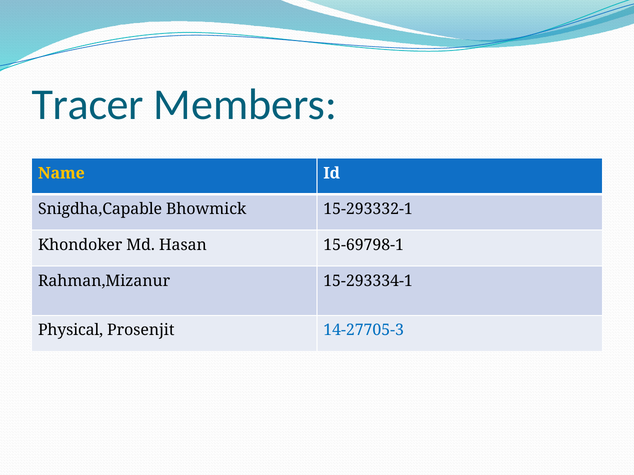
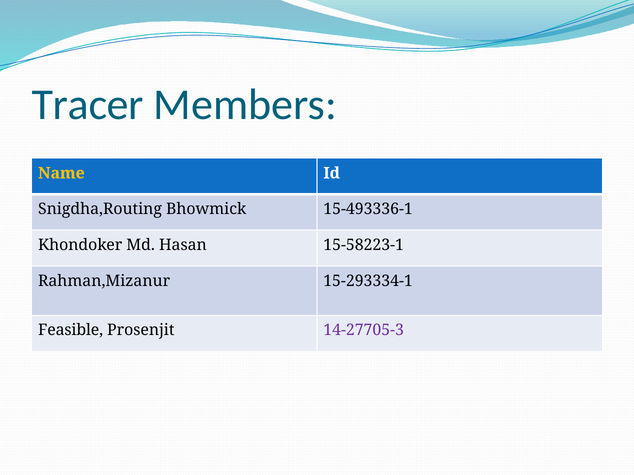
Snigdha,Capable: Snigdha,Capable -> Snigdha,Routing (100, 209)
15-293332-1: 15-293332-1 -> 15-493336-1 (368, 209)
15-69798-1: 15-69798-1 -> 15-58223-1 (364, 245)
Physical: Physical -> Feasible (71, 331)
14-27705-3 colour: blue -> purple (364, 331)
